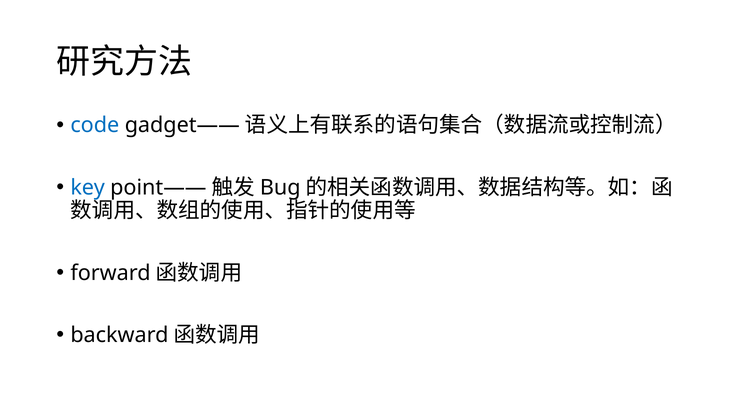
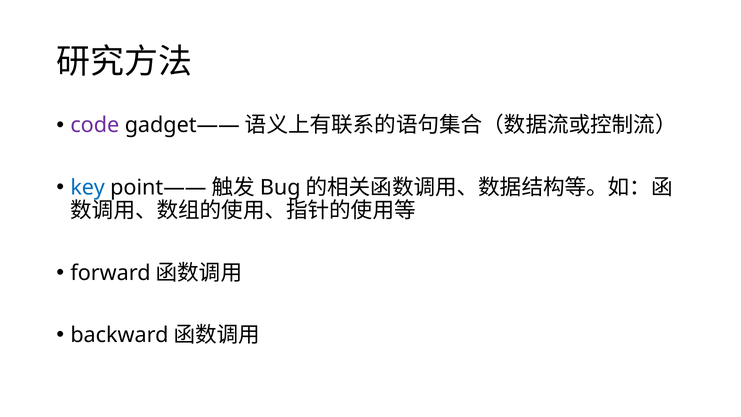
code colour: blue -> purple (95, 125)
